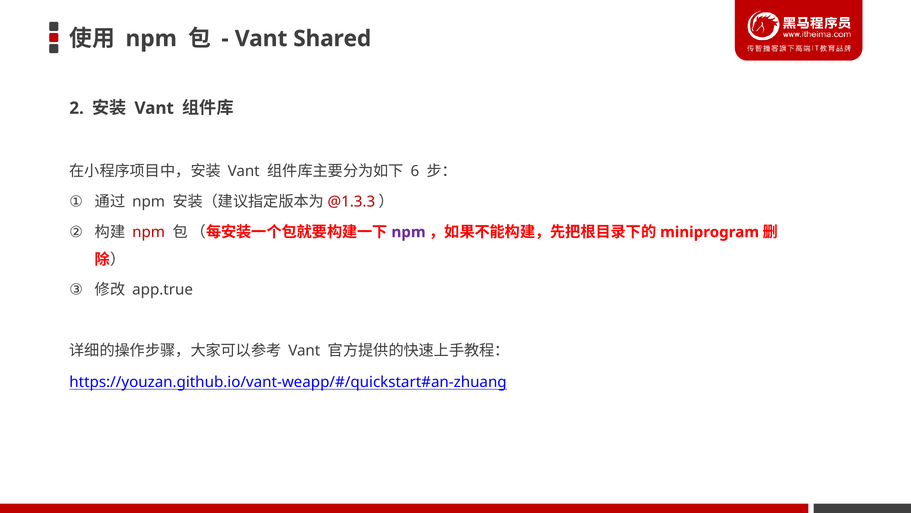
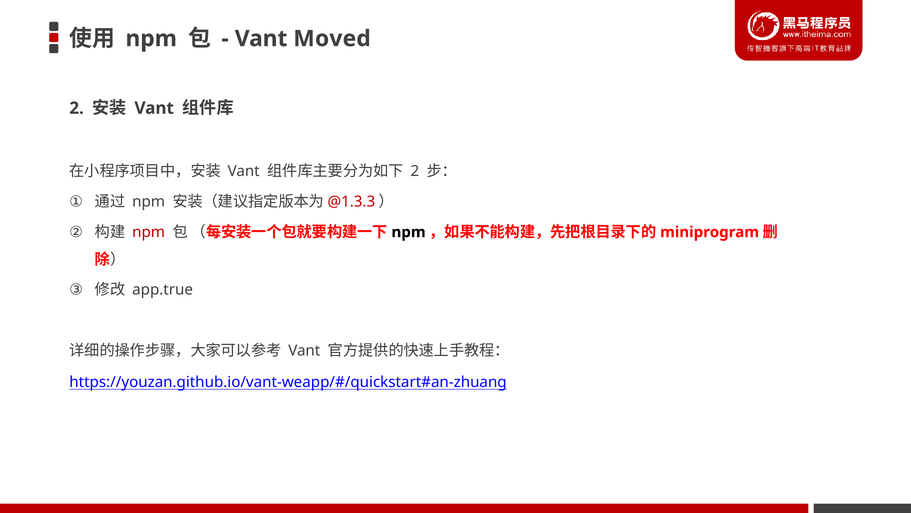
Shared: Shared -> Moved (332, 39)
6: 6 -> 2 (415, 171)
npm colour: purple -> black (409, 232)
